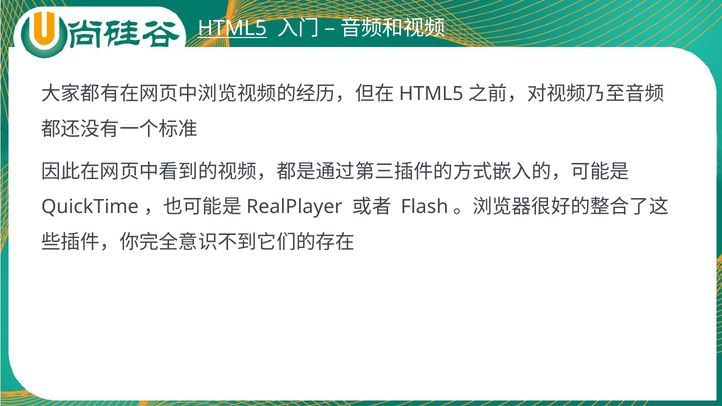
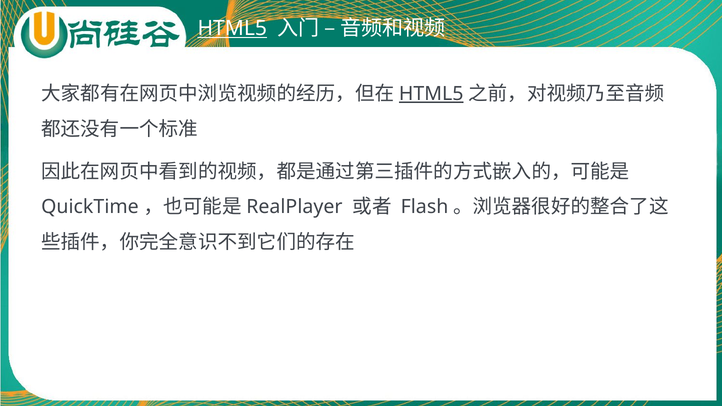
HTML5 underline: none -> present (431, 94)
